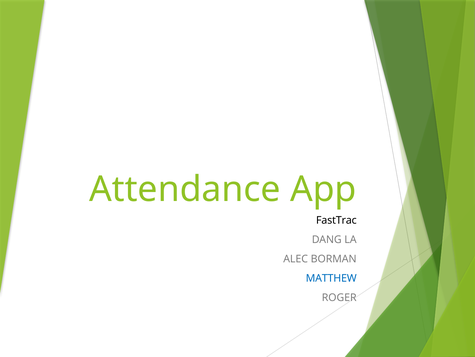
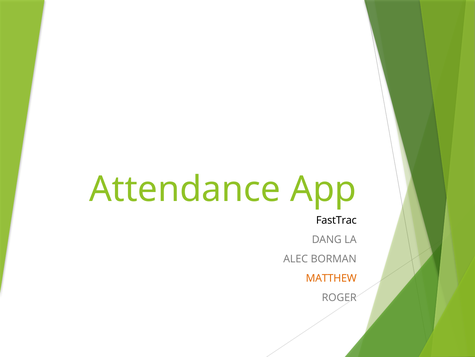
MATTHEW colour: blue -> orange (331, 278)
